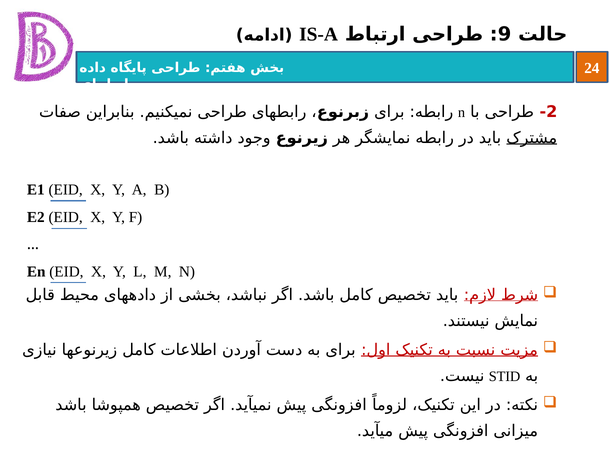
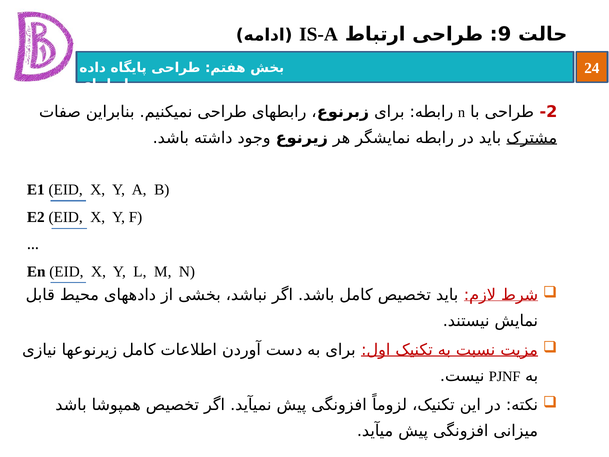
STID: STID -> PJNF (505, 376)
